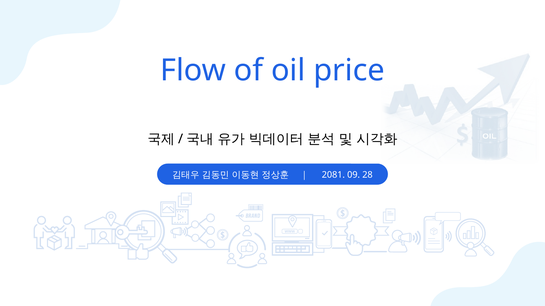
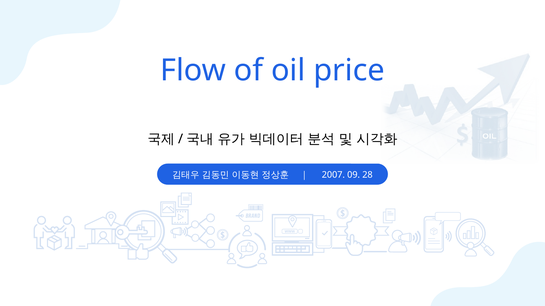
2081: 2081 -> 2007 (333, 175)
